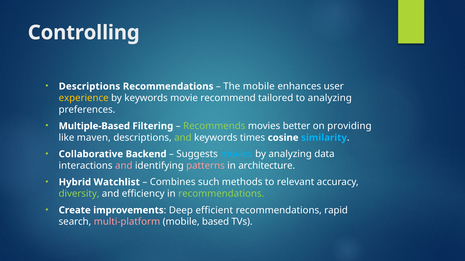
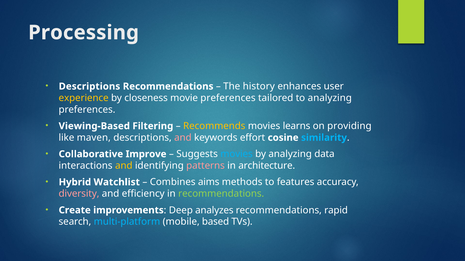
Controlling: Controlling -> Processing (84, 33)
The mobile: mobile -> history (259, 87)
by keywords: keywords -> closeness (146, 98)
movie recommend: recommend -> preferences (228, 98)
Multiple-Based: Multiple-Based -> Viewing-Based (94, 126)
Recommends colour: light green -> yellow (214, 126)
better: better -> learns (297, 126)
and colour: light green -> pink (183, 138)
times: times -> effort (253, 138)
Backend: Backend -> Improve (146, 154)
and colour: pink -> yellow (124, 166)
such: such -> aims (209, 182)
relevant: relevant -> features (296, 182)
diversity colour: light green -> pink (79, 194)
efficient: efficient -> analyzes (214, 211)
multi-platform colour: pink -> light blue (127, 222)
